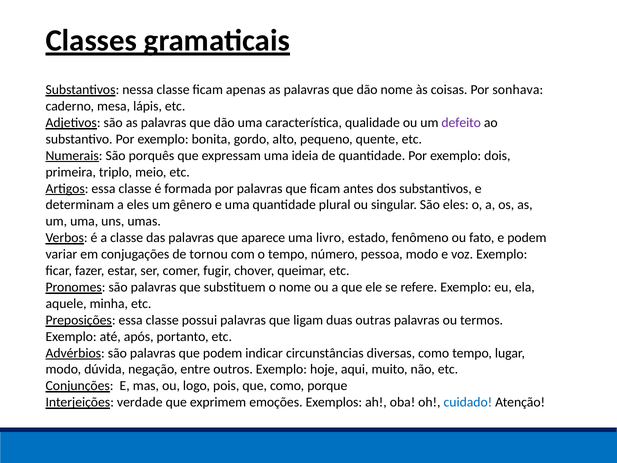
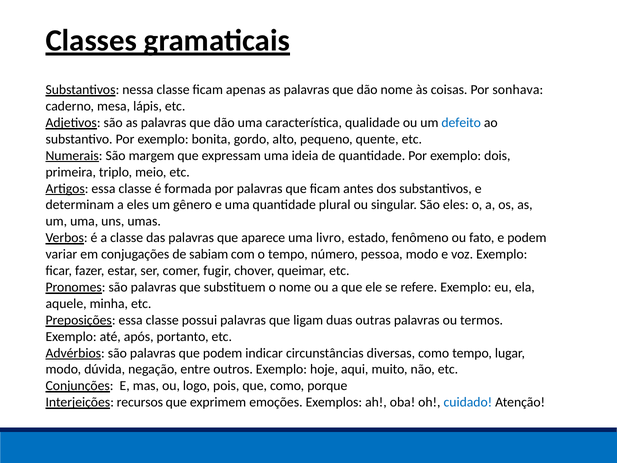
defeito colour: purple -> blue (461, 123)
porquês: porquês -> margem (152, 155)
tornou: tornou -> sabiam (209, 254)
verdade: verdade -> recursos (140, 402)
